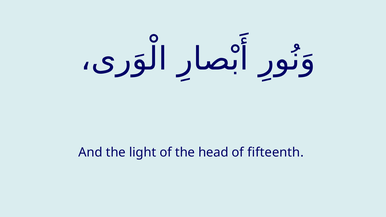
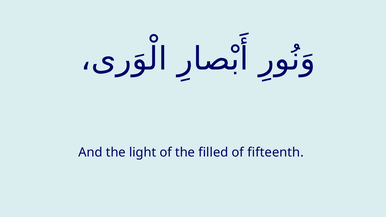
head: head -> filled (213, 152)
